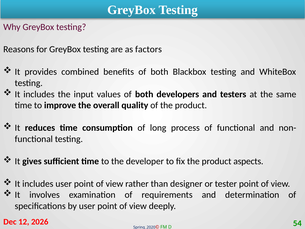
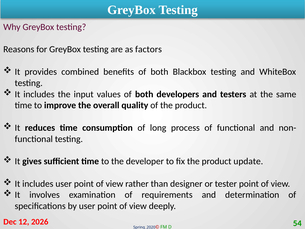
aspects: aspects -> update (248, 161)
